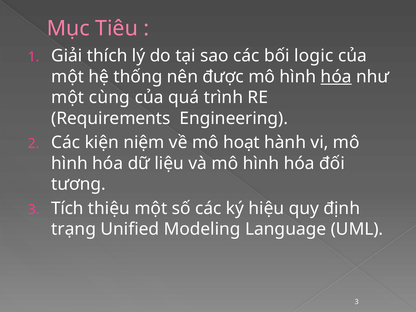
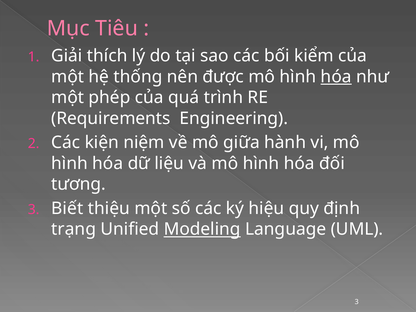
logic: logic -> kiểm (314, 56)
cùng: cùng -> phép (110, 98)
hoạt: hoạt -> giữa (241, 143)
Tích: Tích -> Biết (67, 208)
Modeling underline: none -> present (202, 229)
